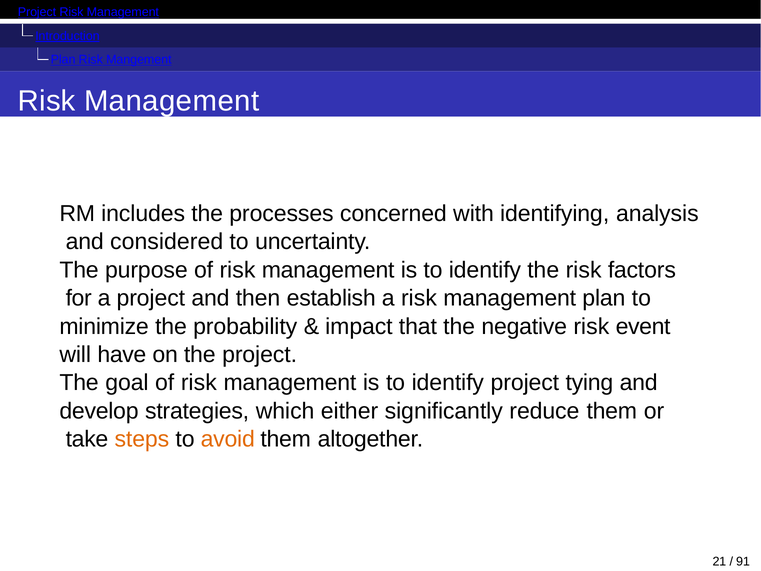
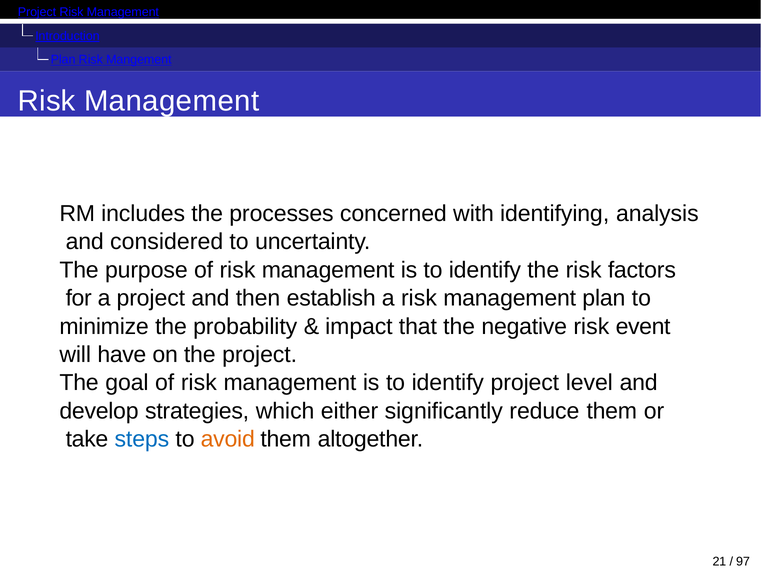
tying: tying -> level (589, 383)
steps colour: orange -> blue (142, 440)
91: 91 -> 97 (743, 562)
